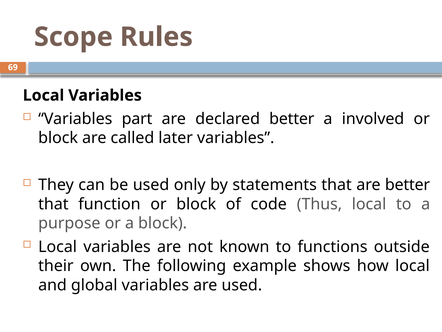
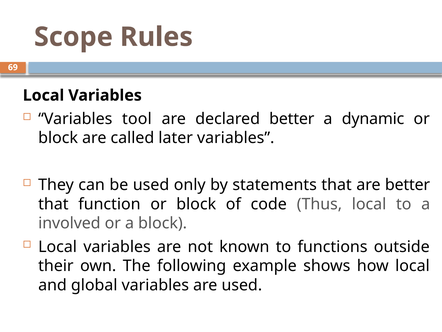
part: part -> tool (137, 119)
involved: involved -> dynamic (373, 119)
purpose: purpose -> involved (69, 223)
